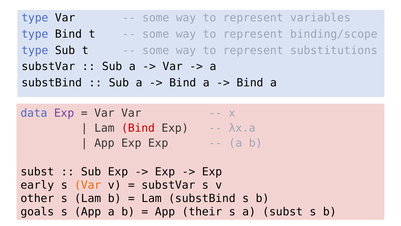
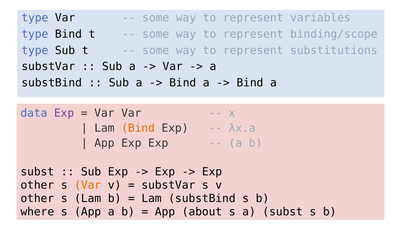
Bind colour: red -> orange (138, 128)
early: early -> other (37, 185)
goals: goals -> where (37, 211)
their: their -> about (202, 211)
